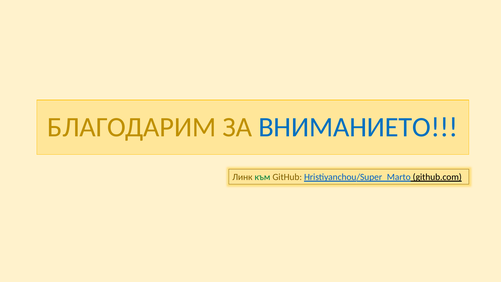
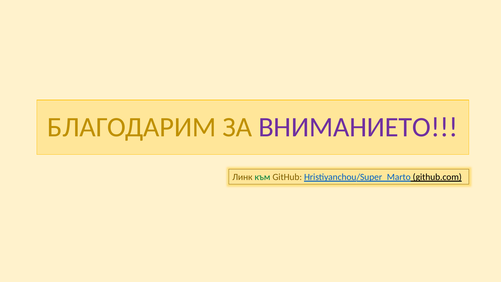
ВНИМАНИЕТО colour: blue -> purple (358, 127)
